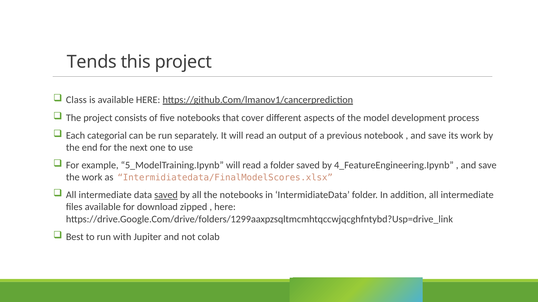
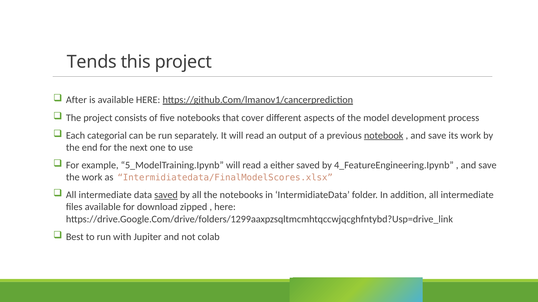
Class: Class -> After (76, 100)
notebook underline: none -> present (384, 136)
a folder: folder -> either (282, 165)
